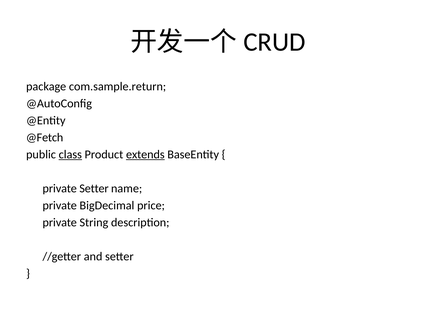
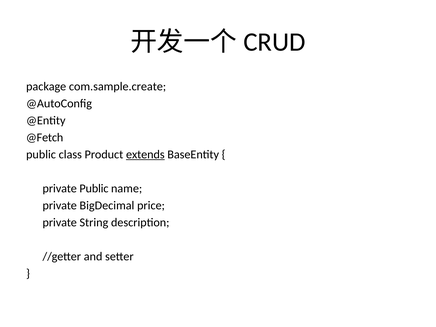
com.sample.return: com.sample.return -> com.sample.create (118, 87)
class underline: present -> none (70, 155)
private Setter: Setter -> Public (94, 188)
